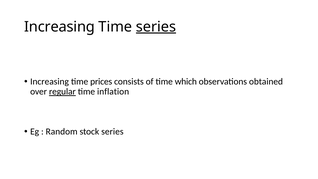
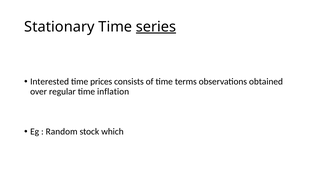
Increasing: Increasing -> Stationary (59, 27)
Increasing: Increasing -> Interested (50, 82)
which: which -> terms (186, 82)
regular underline: present -> none (62, 92)
stock series: series -> which (112, 132)
